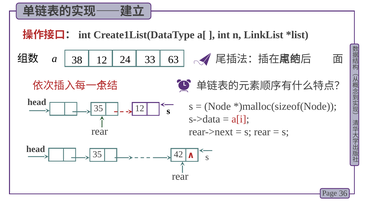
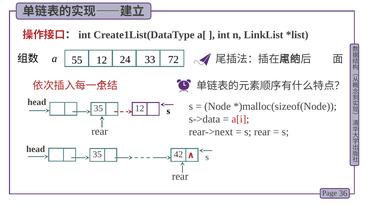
38: 38 -> 55 (77, 60)
63: 63 -> 72 (173, 60)
